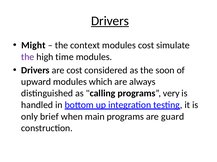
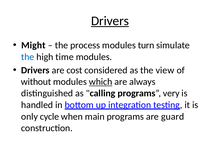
context: context -> process (85, 46)
modules cost: cost -> turn (146, 46)
the colour: purple -> blue (28, 57)
soon: soon -> view (165, 71)
upward: upward -> without (36, 82)
which underline: none -> present (101, 82)
brief: brief -> cycle (49, 117)
